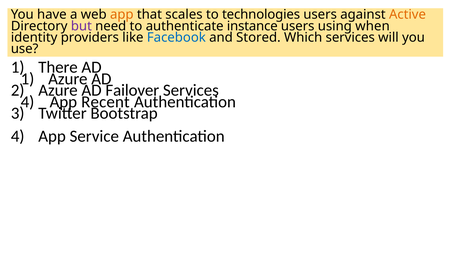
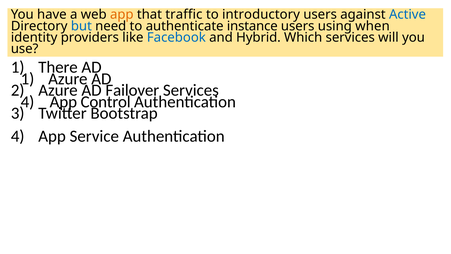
scales: scales -> traffic (184, 15)
technologies: technologies -> introductory (261, 15)
Active colour: orange -> blue (407, 15)
but colour: purple -> blue (81, 26)
Stored: Stored -> Hybrid (258, 37)
Recent: Recent -> Control (106, 102)
